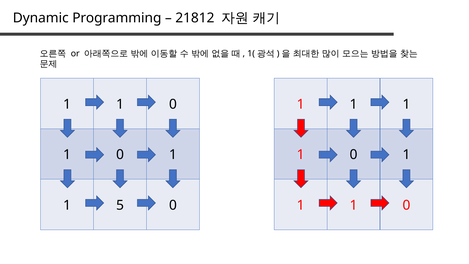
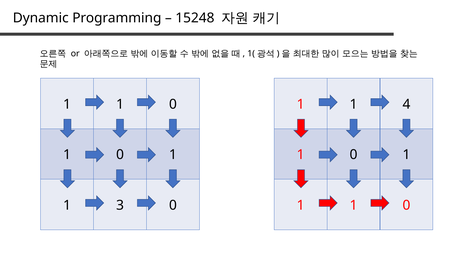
21812: 21812 -> 15248 (195, 18)
1: 1 -> 4 (406, 104)
5: 5 -> 3 (120, 205)
